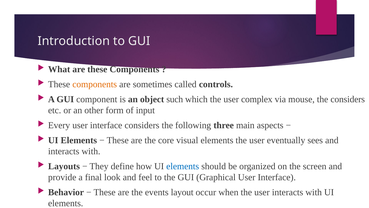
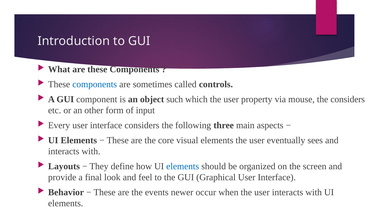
components colour: orange -> blue (95, 84)
complex: complex -> property (257, 99)
layout: layout -> newer (182, 192)
